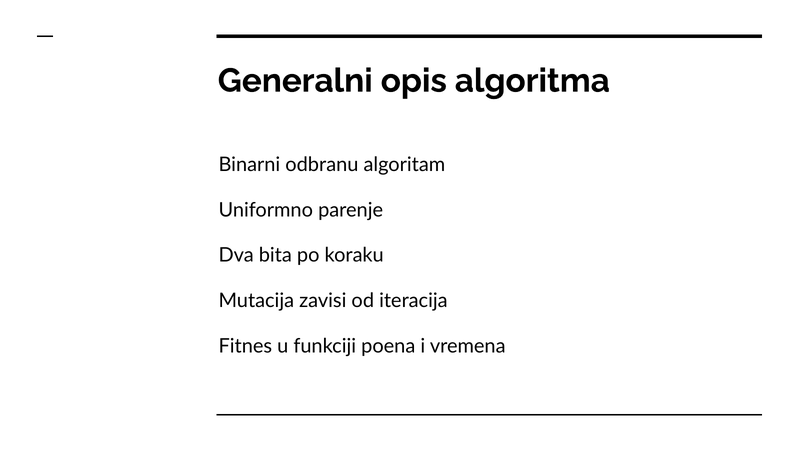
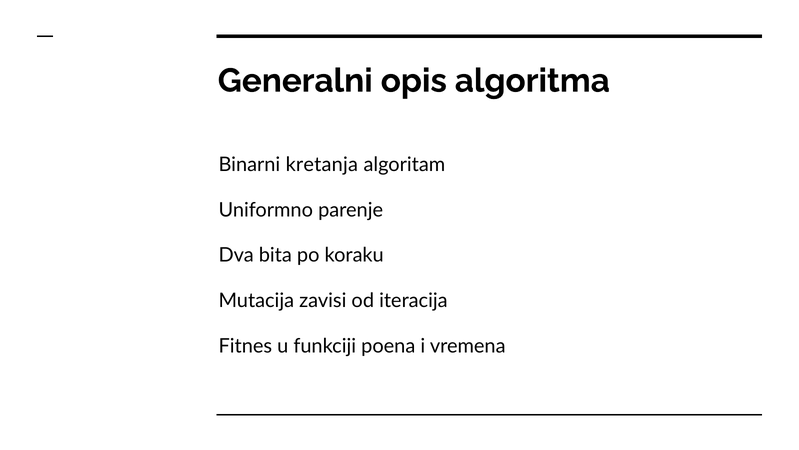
odbranu: odbranu -> kretanja (322, 164)
